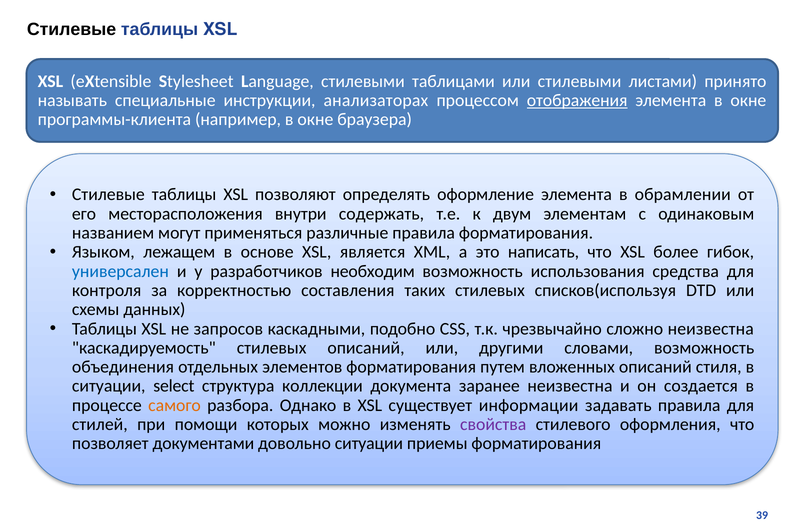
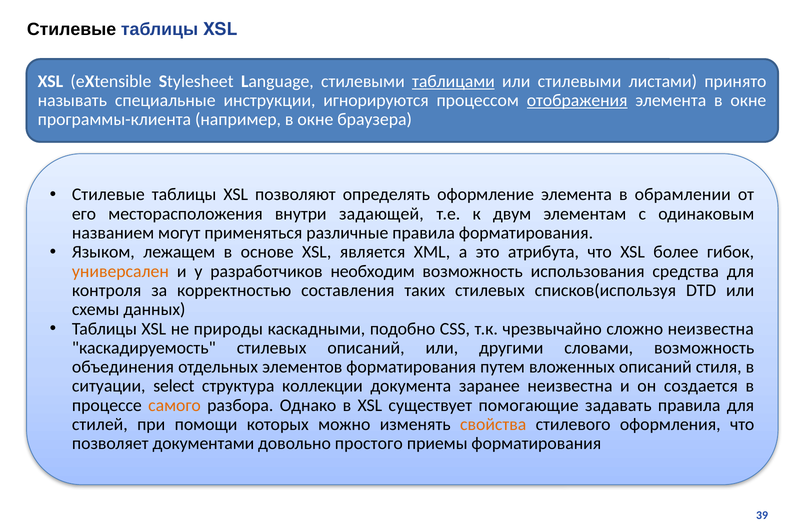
таблицами underline: none -> present (453, 81)
анализаторах: анализаторах -> игнорируются (376, 100)
содержать: содержать -> задающей (381, 214)
написать: написать -> атрибута (543, 252)
универсален colour: blue -> orange (120, 271)
запросов: запросов -> природы (228, 329)
информации: информации -> помогающие (529, 405)
свойства colour: purple -> orange (493, 424)
довольно ситуации: ситуации -> простого (369, 444)
